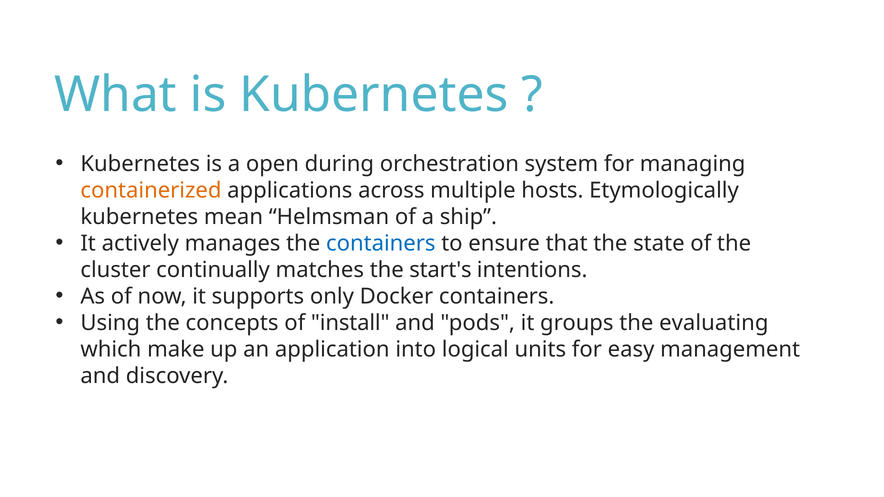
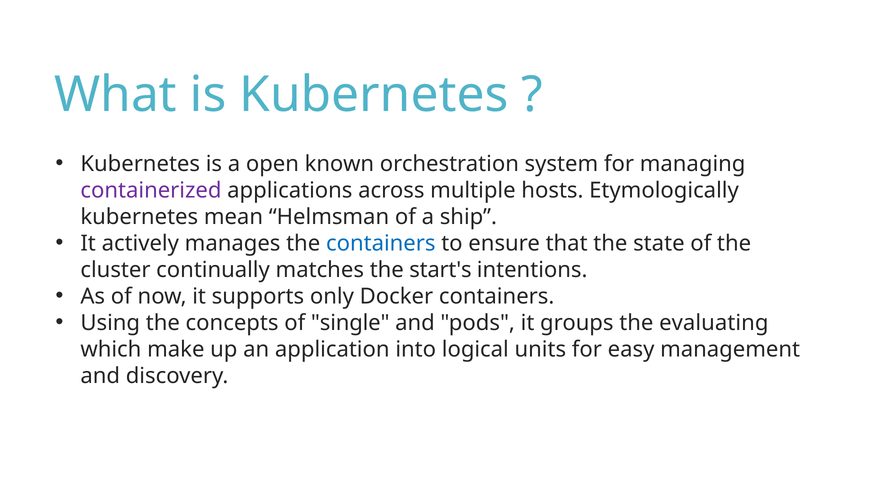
during: during -> known (339, 164)
containerized colour: orange -> purple (151, 190)
install: install -> single (350, 323)
